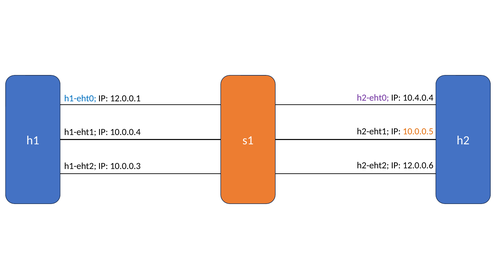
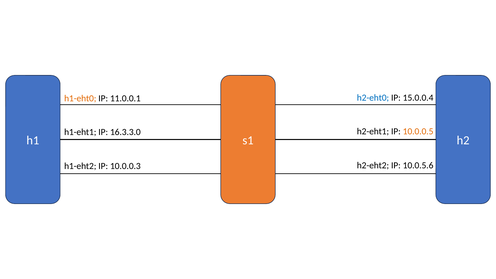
h2-eht0 colour: purple -> blue (373, 98)
10.4.0.4: 10.4.0.4 -> 15.0.0.4 (418, 98)
h1-eht0 colour: blue -> orange (80, 98)
12.0.0.1: 12.0.0.1 -> 11.0.0.1 (125, 98)
10.0.0.4: 10.0.0.4 -> 16.3.3.0 (125, 132)
12.0.0.6: 12.0.0.6 -> 10.0.5.6 (418, 165)
